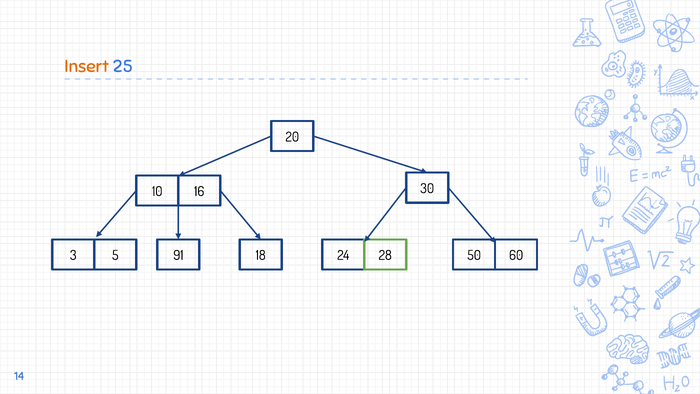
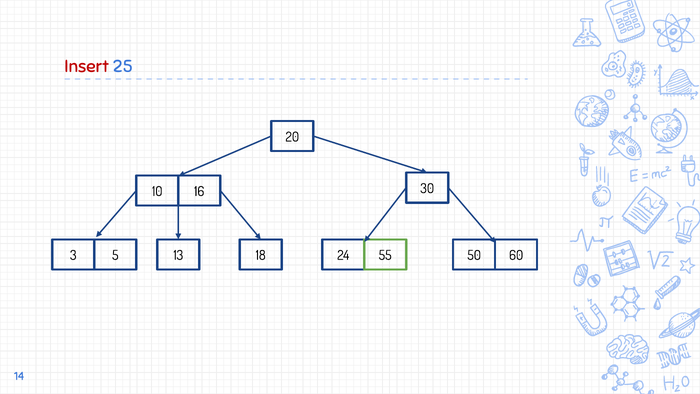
Insert colour: orange -> red (87, 67)
91: 91 -> 13 (178, 255)
28: 28 -> 55 (385, 255)
